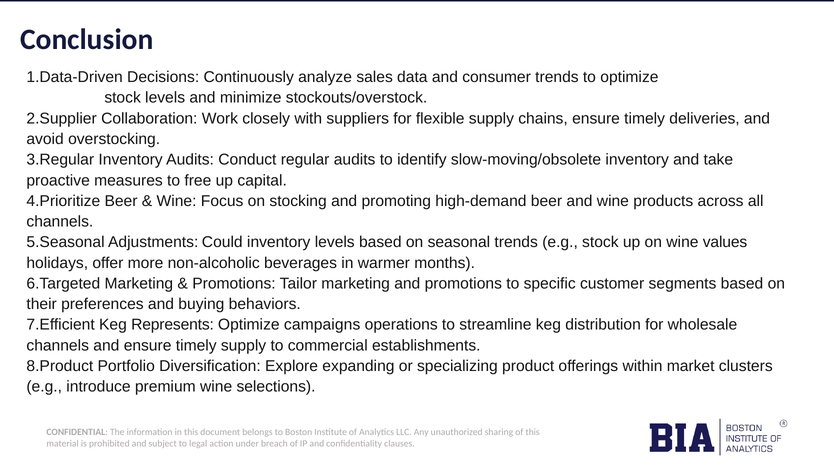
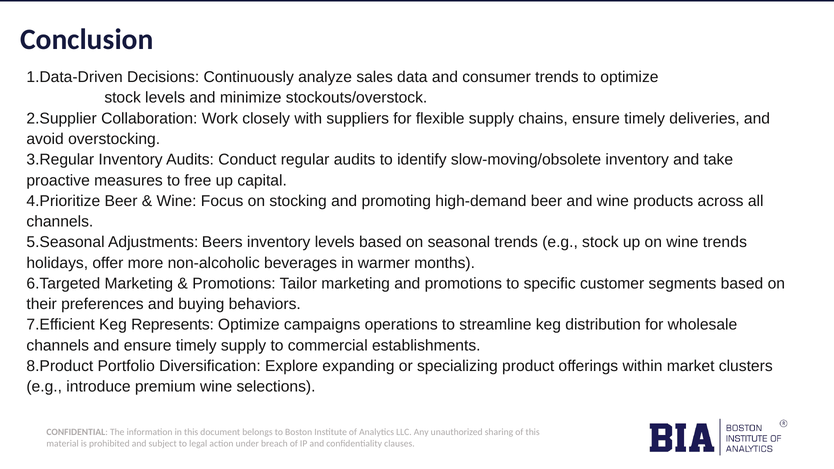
Could: Could -> Beers (222, 242)
wine values: values -> trends (725, 242)
